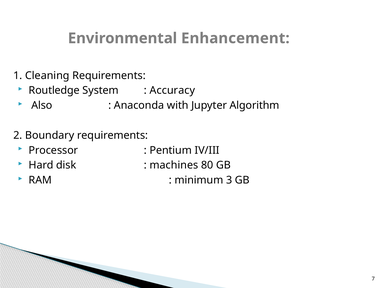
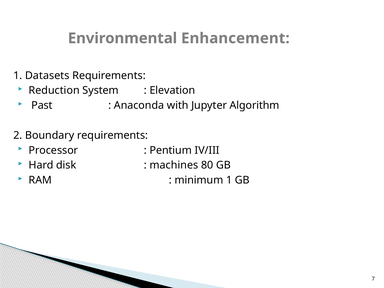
Cleaning: Cleaning -> Datasets (47, 76)
Routledge: Routledge -> Reduction (54, 90)
Accuracy: Accuracy -> Elevation (172, 90)
Also: Also -> Past (42, 105)
minimum 3: 3 -> 1 (229, 180)
